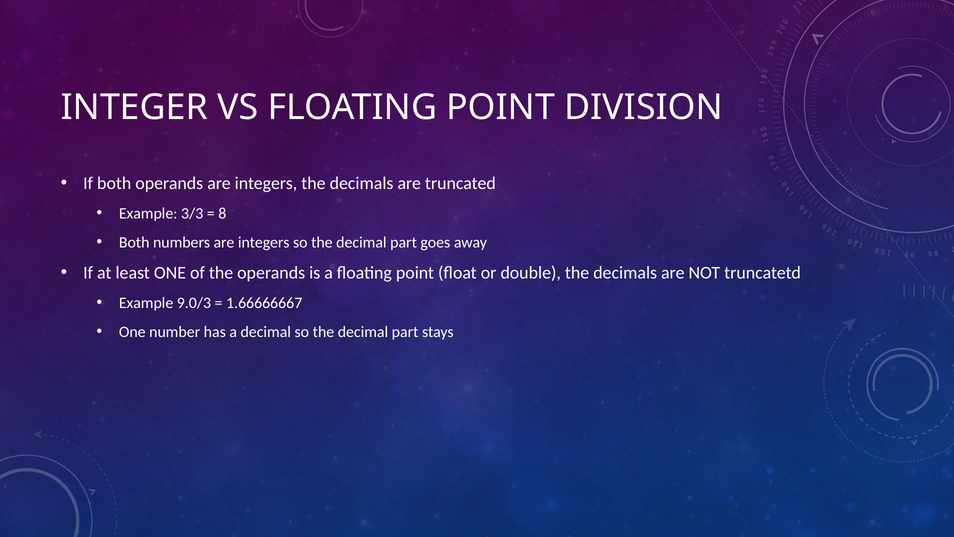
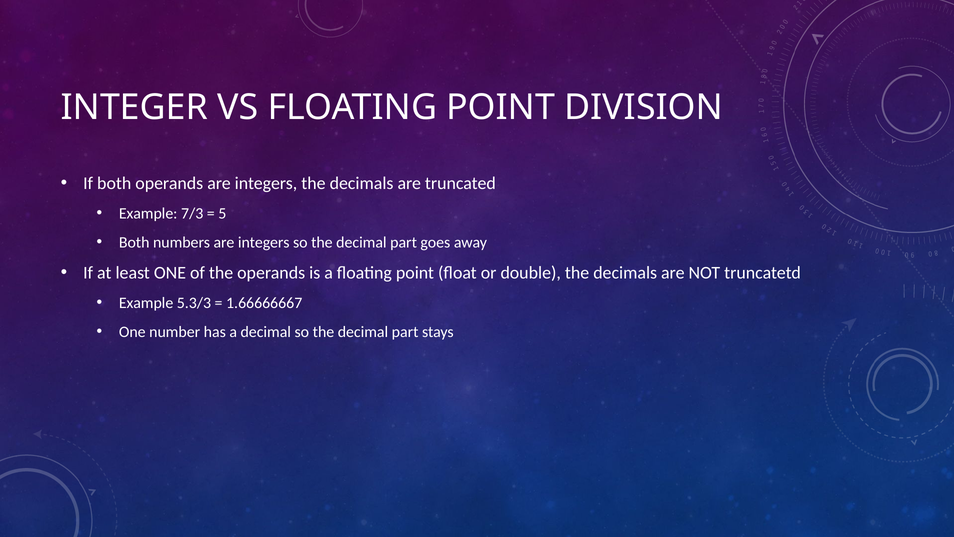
3/3: 3/3 -> 7/3 (192, 213)
8: 8 -> 5 (222, 213)
9.0/3: 9.0/3 -> 5.3/3 (194, 303)
